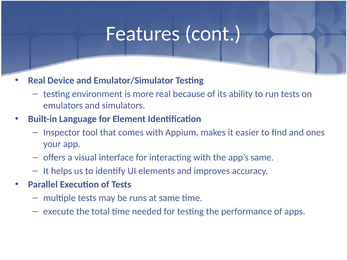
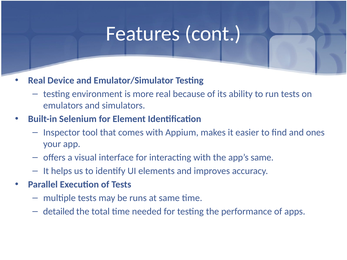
Language: Language -> Selenium (78, 119)
execute: execute -> detailed (59, 212)
